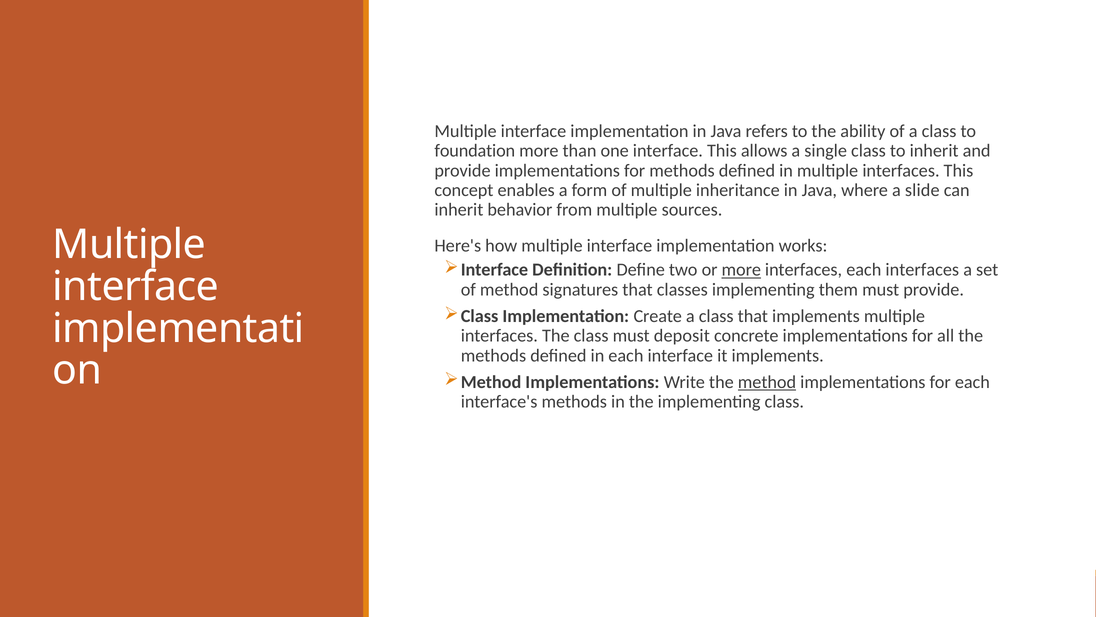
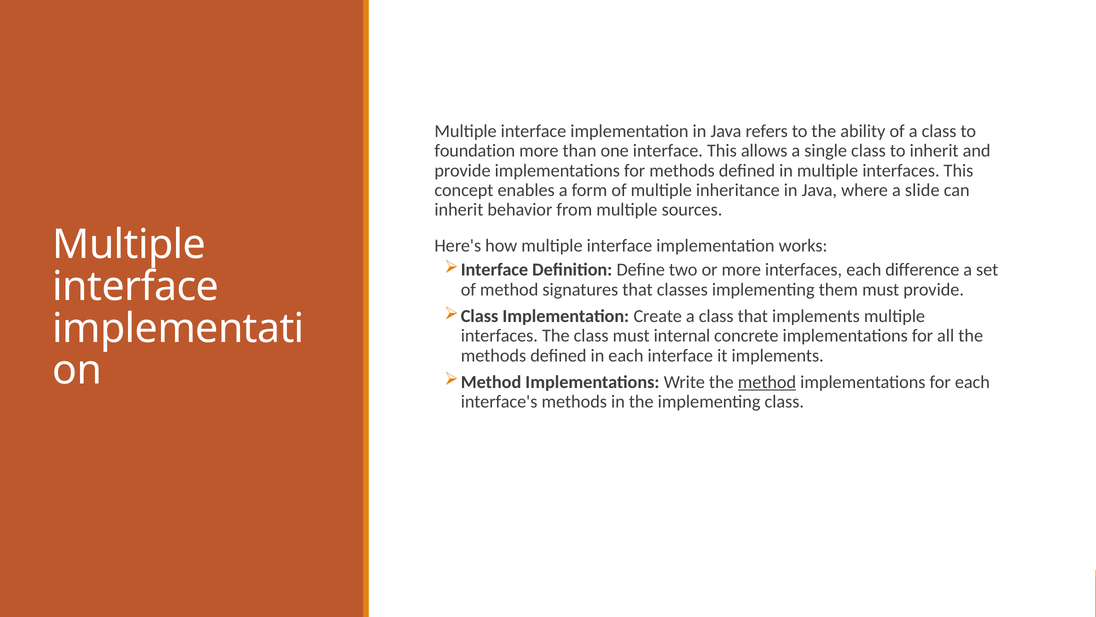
more underline: present -> none (741, 270)
each interfaces: interfaces -> difference (922, 270)
deposit: deposit -> internal (682, 336)
